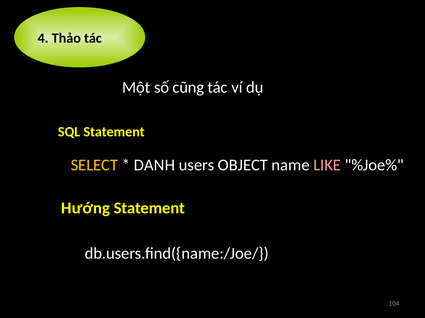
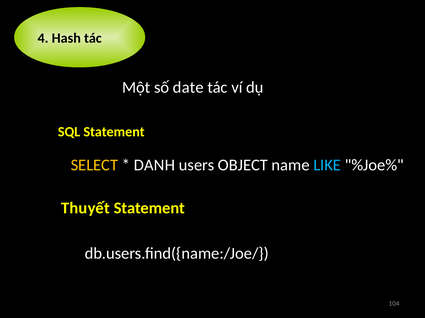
Thảo: Thảo -> Hash (66, 38)
cũng: cũng -> date (188, 88)
LIKE colour: pink -> light blue (327, 165)
Hướng: Hướng -> Thuyết (86, 208)
